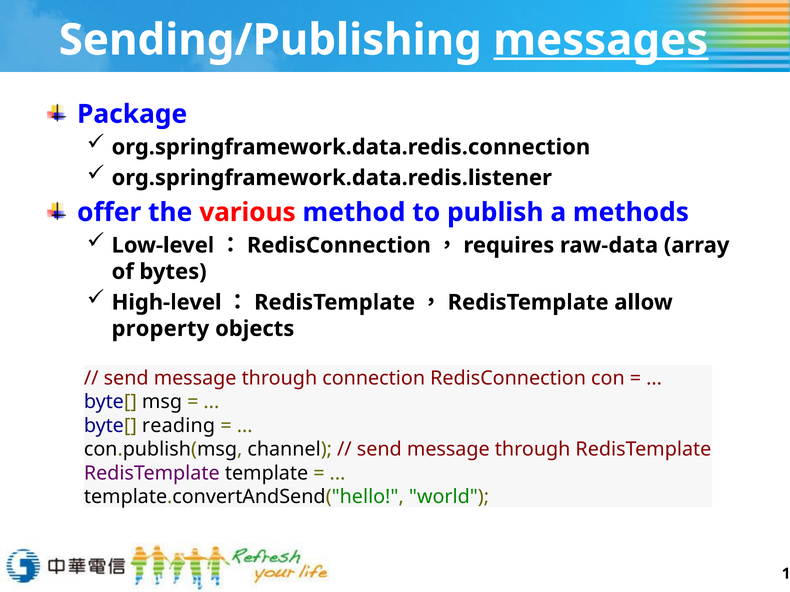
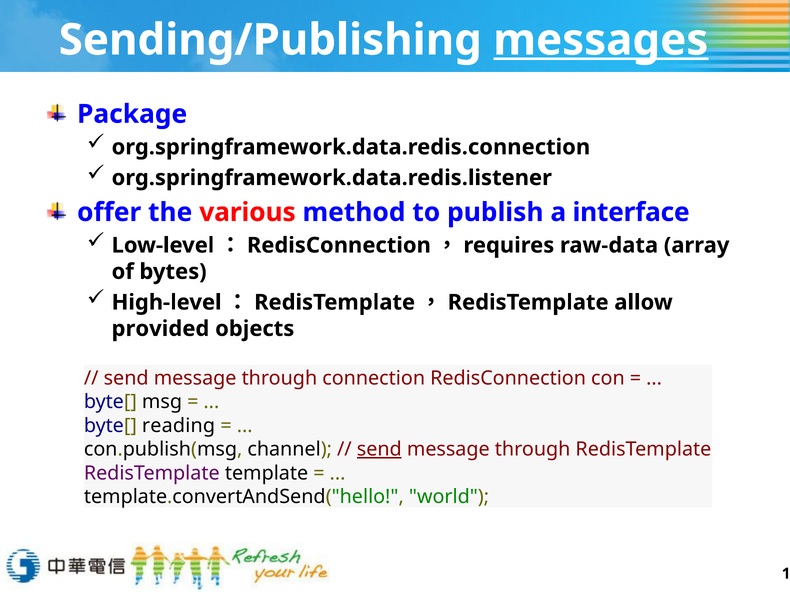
methods: methods -> interface (631, 213)
property: property -> provided (160, 329)
send underline: none -> present (379, 450)
